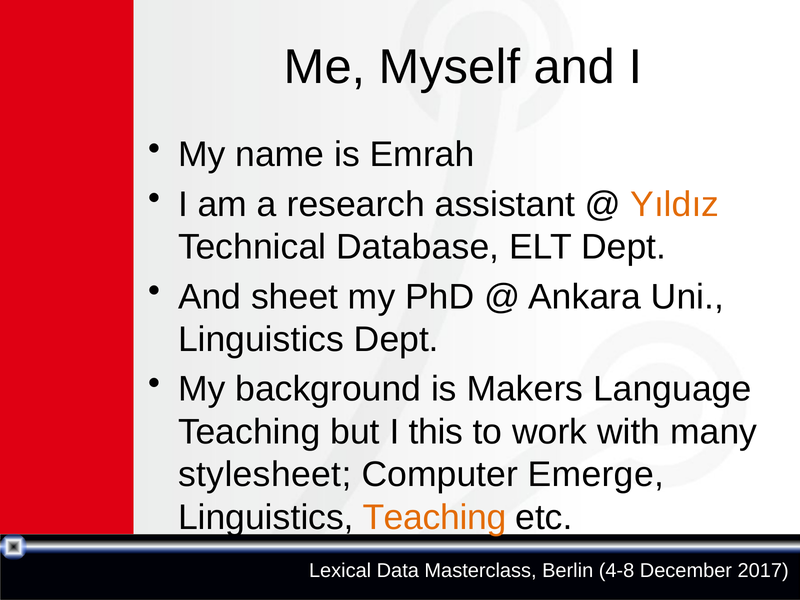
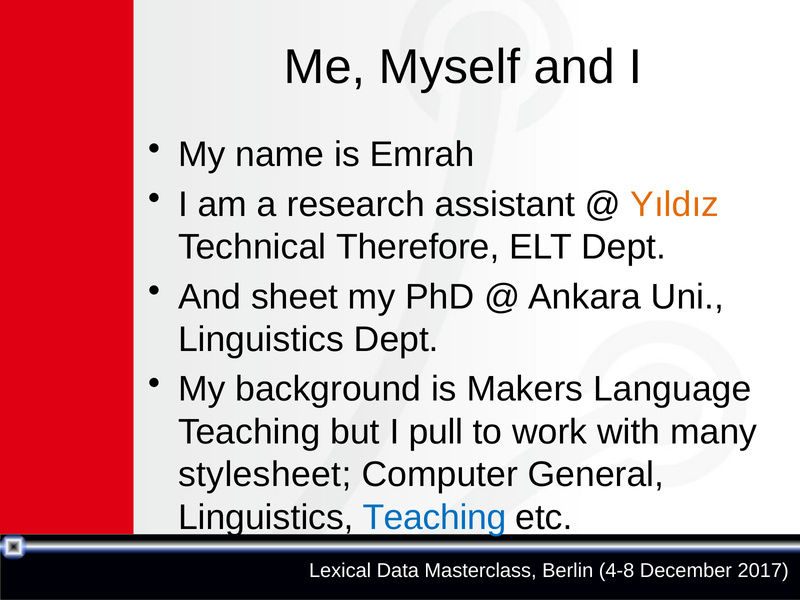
Database: Database -> Therefore (418, 247)
this: this -> pull (436, 432)
Emerge: Emerge -> General (596, 475)
Teaching colour: orange -> blue (434, 517)
